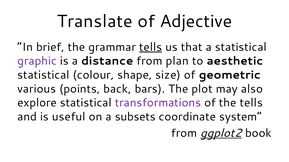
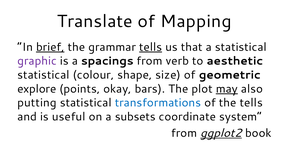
Adjective: Adjective -> Mapping (196, 21)
brief underline: none -> present (50, 47)
distance: distance -> spacings (107, 61)
plan: plan -> verb (177, 61)
various: various -> explore (37, 89)
back: back -> okay (117, 89)
may underline: none -> present (227, 89)
explore: explore -> putting (37, 103)
transformations colour: purple -> blue (158, 103)
